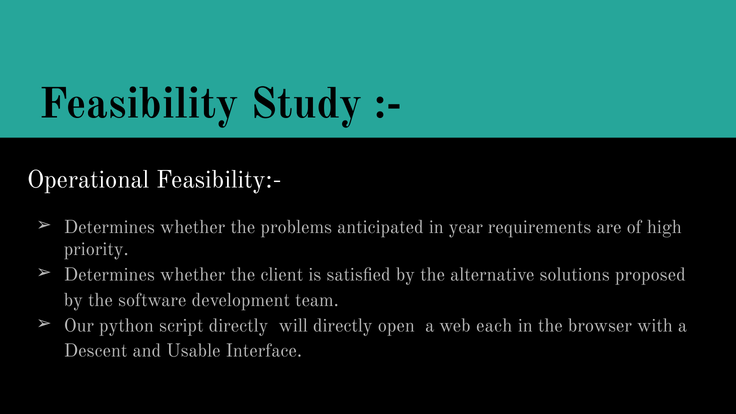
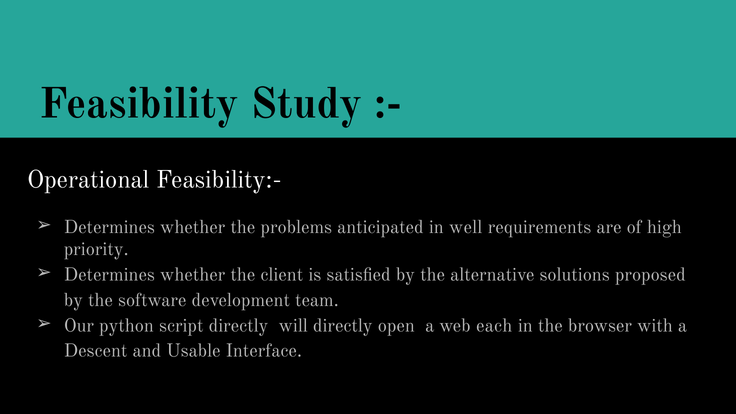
year: year -> well (466, 227)
